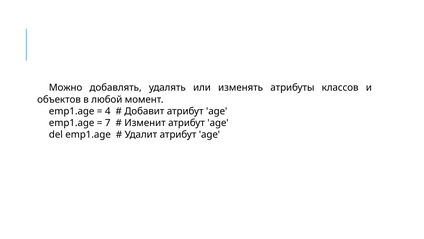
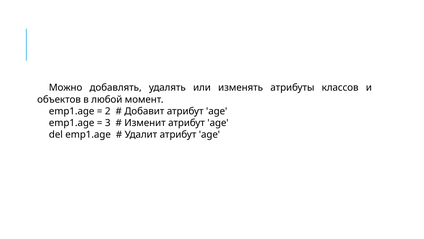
4: 4 -> 2 (108, 111)
7: 7 -> 3 (108, 123)
